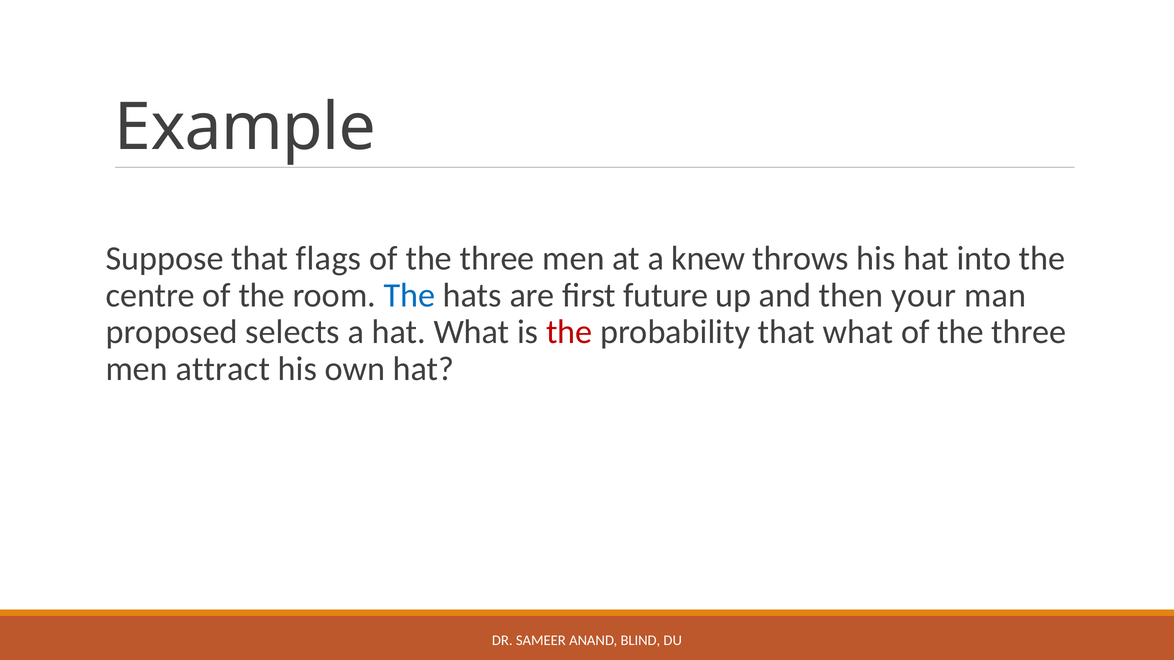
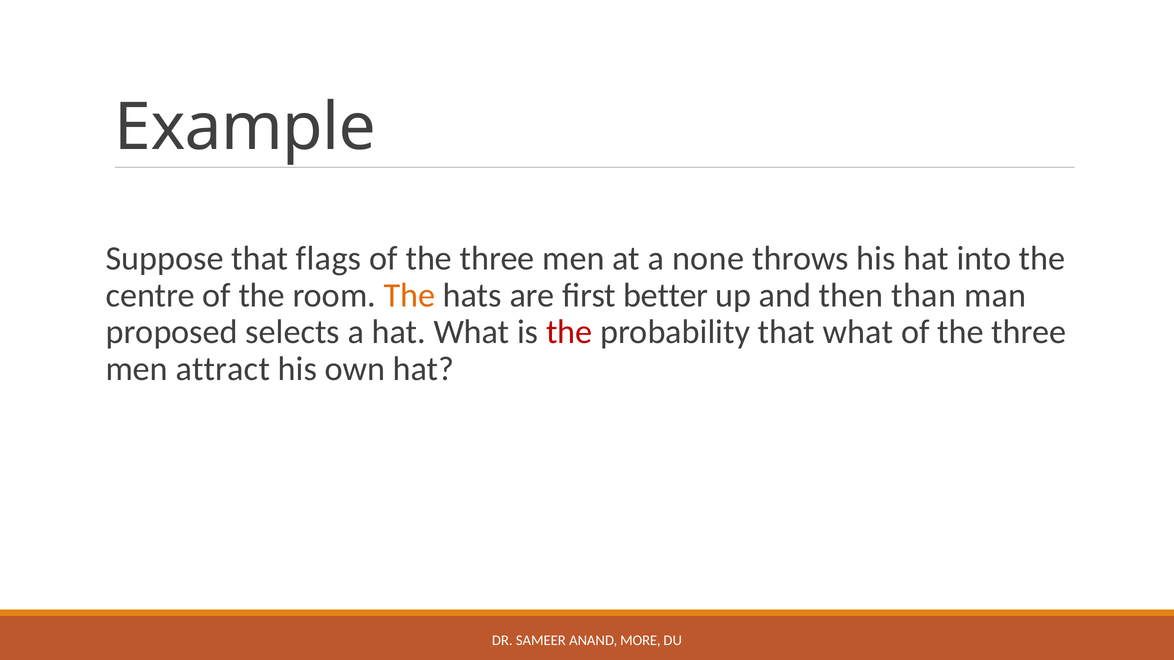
knew: knew -> none (708, 258)
The colour: blue -> orange (410, 295)
future: future -> better (666, 295)
your: your -> than (924, 295)
BLIND: BLIND -> MORE (640, 641)
